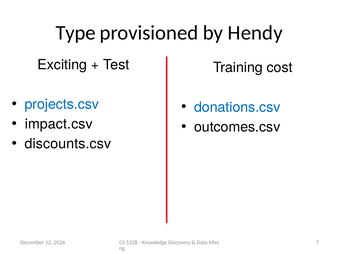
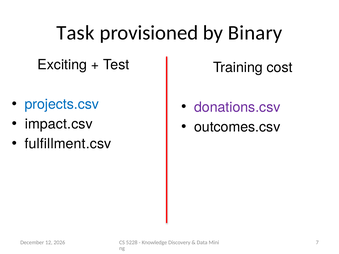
Type: Type -> Task (75, 33)
Hendy: Hendy -> Binary (255, 33)
donations.csv colour: blue -> purple (237, 107)
discounts.csv: discounts.csv -> fulfillment.csv (68, 144)
